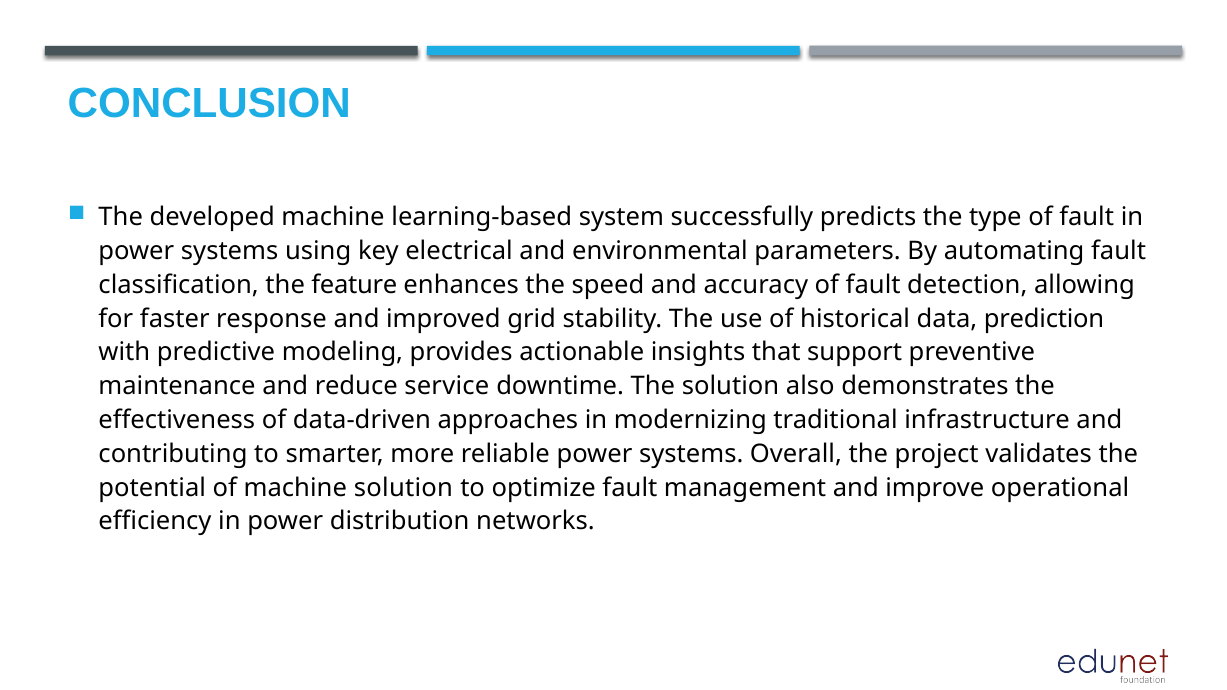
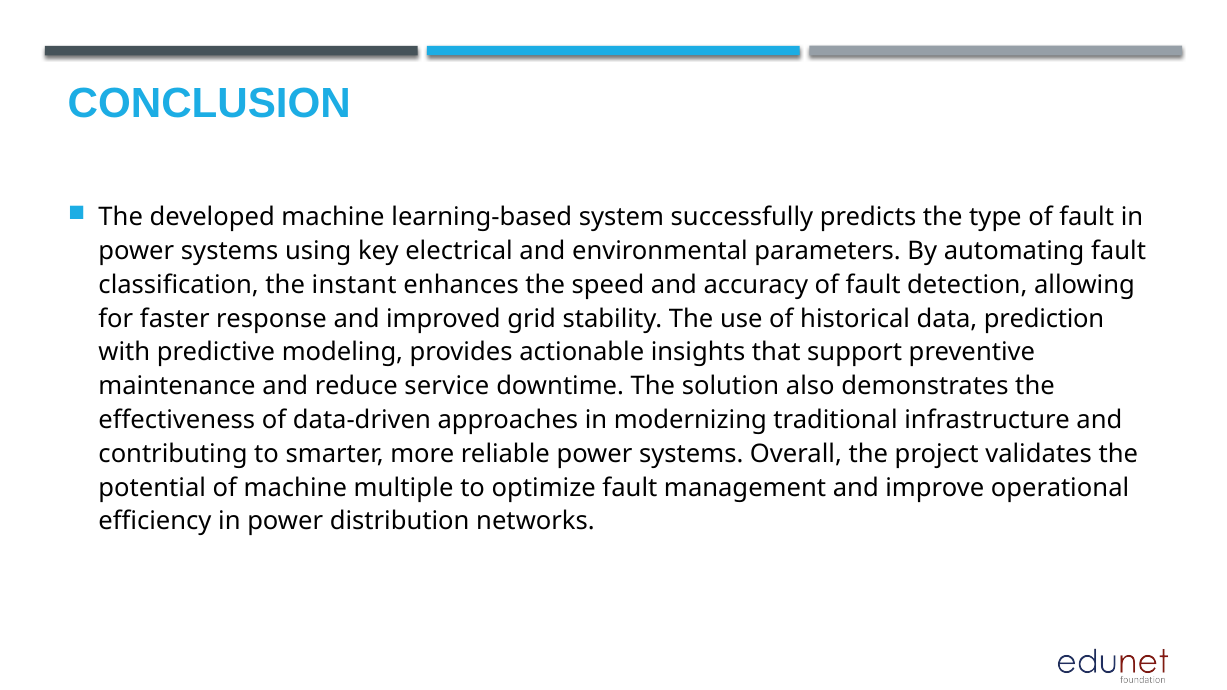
feature: feature -> instant (354, 285)
machine solution: solution -> multiple (404, 488)
